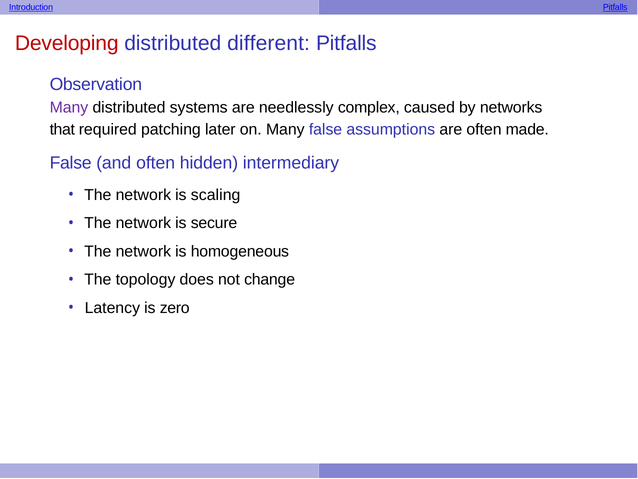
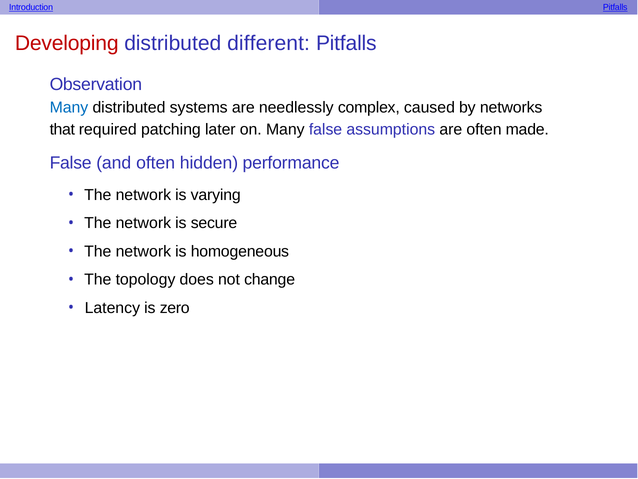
Many colour: purple -> blue (69, 108)
intermediary: intermediary -> performance (291, 163)
scaling: scaling -> varying (216, 195)
